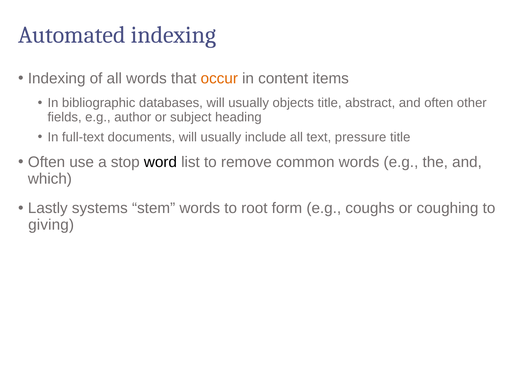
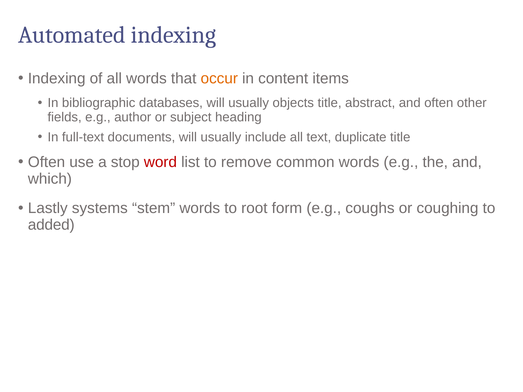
pressure: pressure -> duplicate (361, 137)
word colour: black -> red (160, 162)
giving: giving -> added (51, 225)
